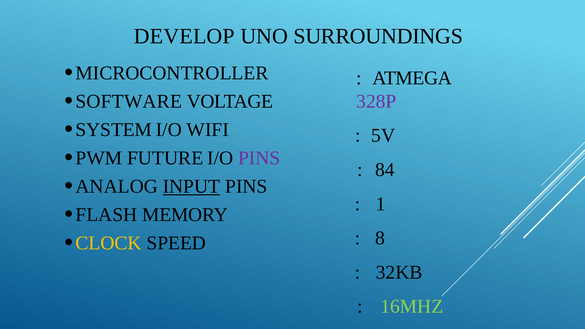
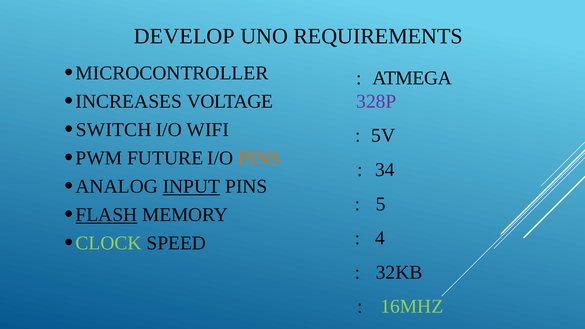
SURROUNDINGS: SURROUNDINGS -> REQUIREMENTS (378, 36)
SOFTWARE: SOFTWARE -> INCREASES (129, 101)
SYSTEM: SYSTEM -> SWITCH (114, 130)
PINS colour: purple -> orange (259, 158)
84: 84 -> 34 (385, 170)
1: 1 -> 5 (381, 204)
FLASH underline: none -> present (106, 215)
8: 8 -> 4 (380, 238)
CLOCK colour: yellow -> light green (109, 243)
